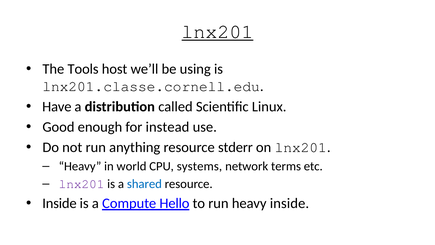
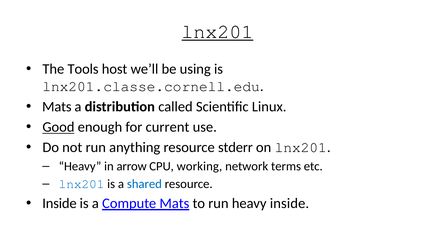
Have: Have -> Mats (57, 107)
Good underline: none -> present (58, 127)
instead: instead -> current (167, 127)
world: world -> arrow (132, 166)
systems: systems -> working (199, 166)
lnx201 colour: purple -> blue (82, 184)
Compute Hello: Hello -> Mats (174, 203)
